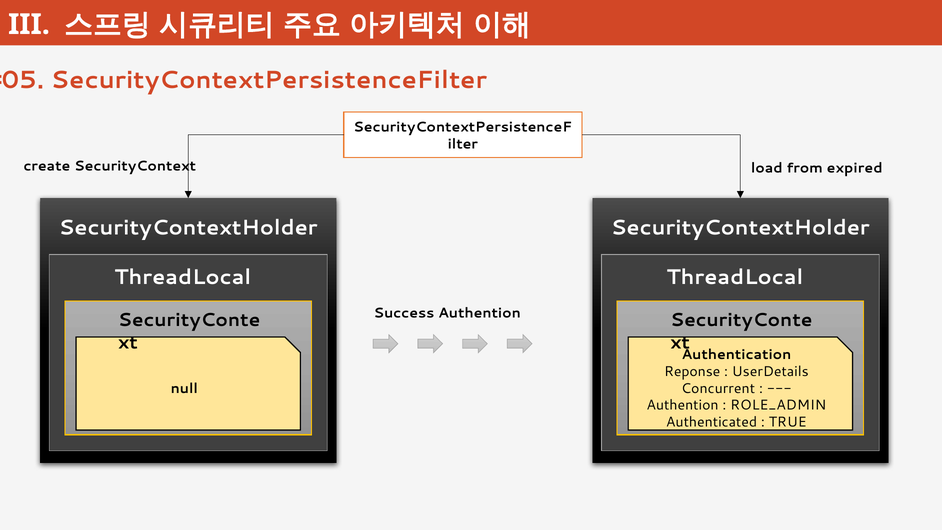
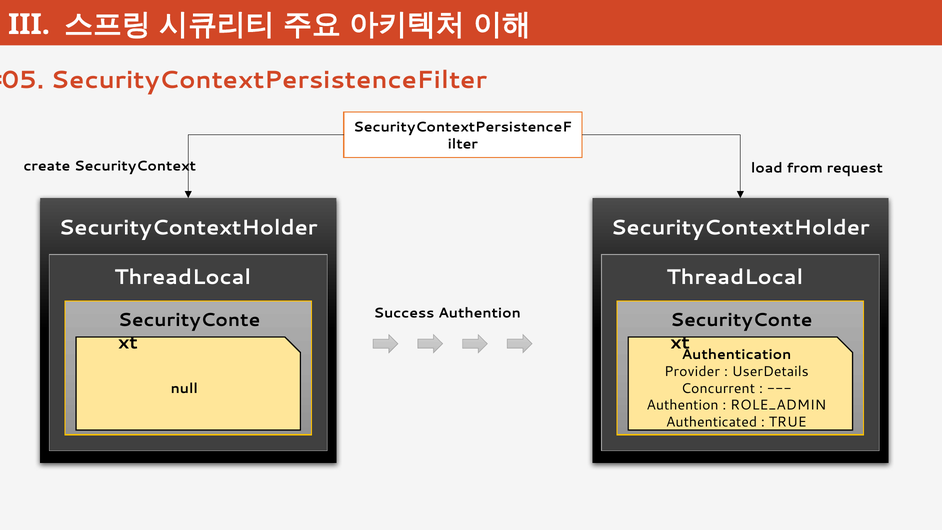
expired: expired -> request (855, 168)
Reponse: Reponse -> Provider (692, 371)
